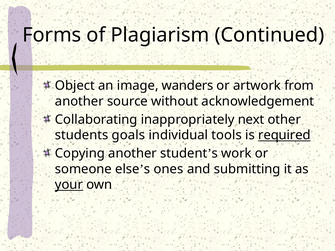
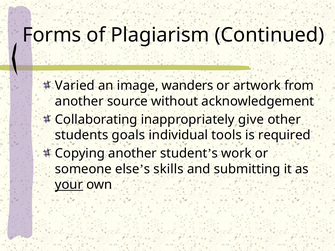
Object: Object -> Varied (75, 86)
next: next -> give (251, 120)
required underline: present -> none (284, 135)
ones: ones -> skills (169, 169)
